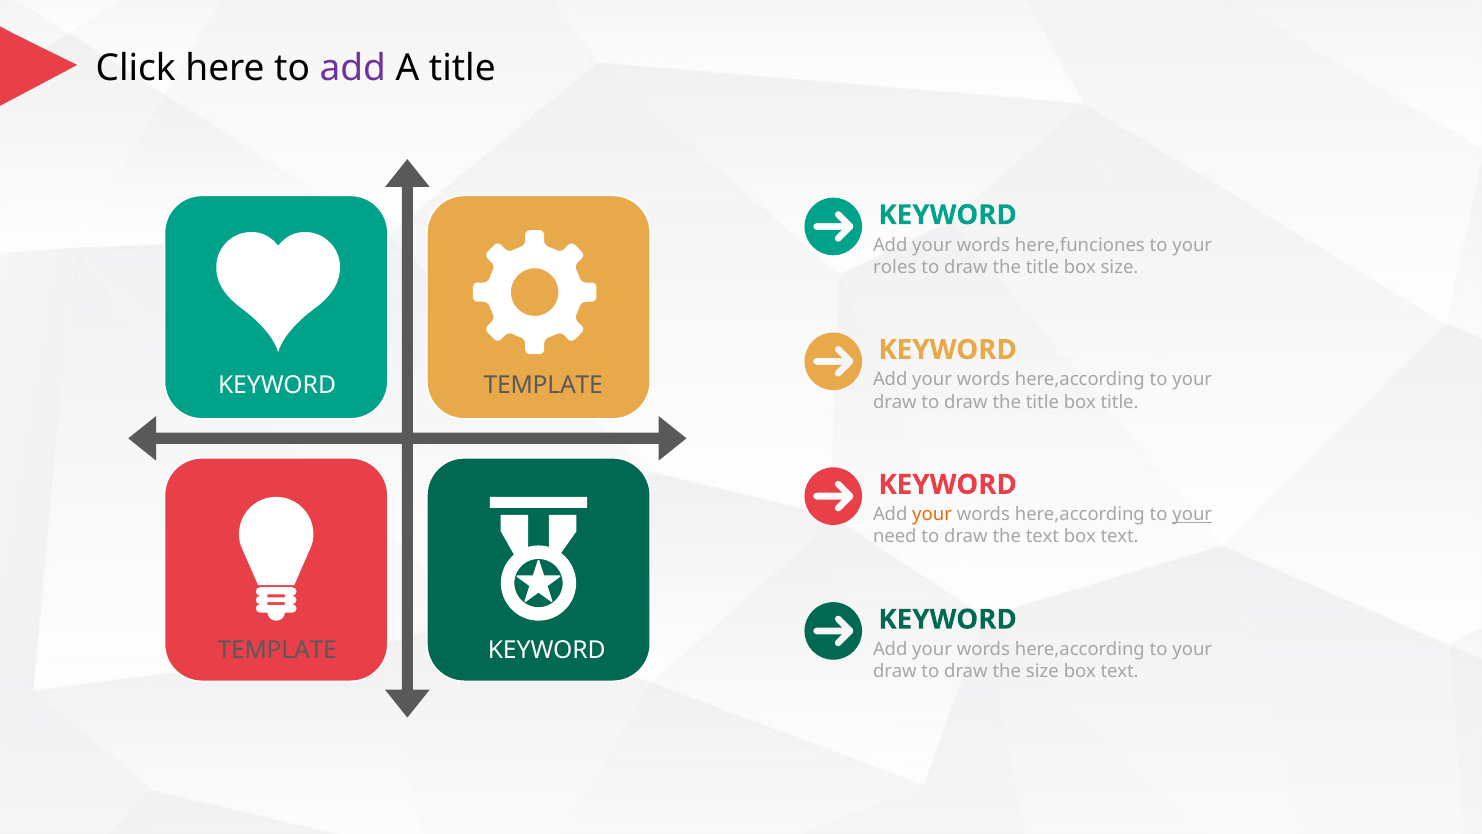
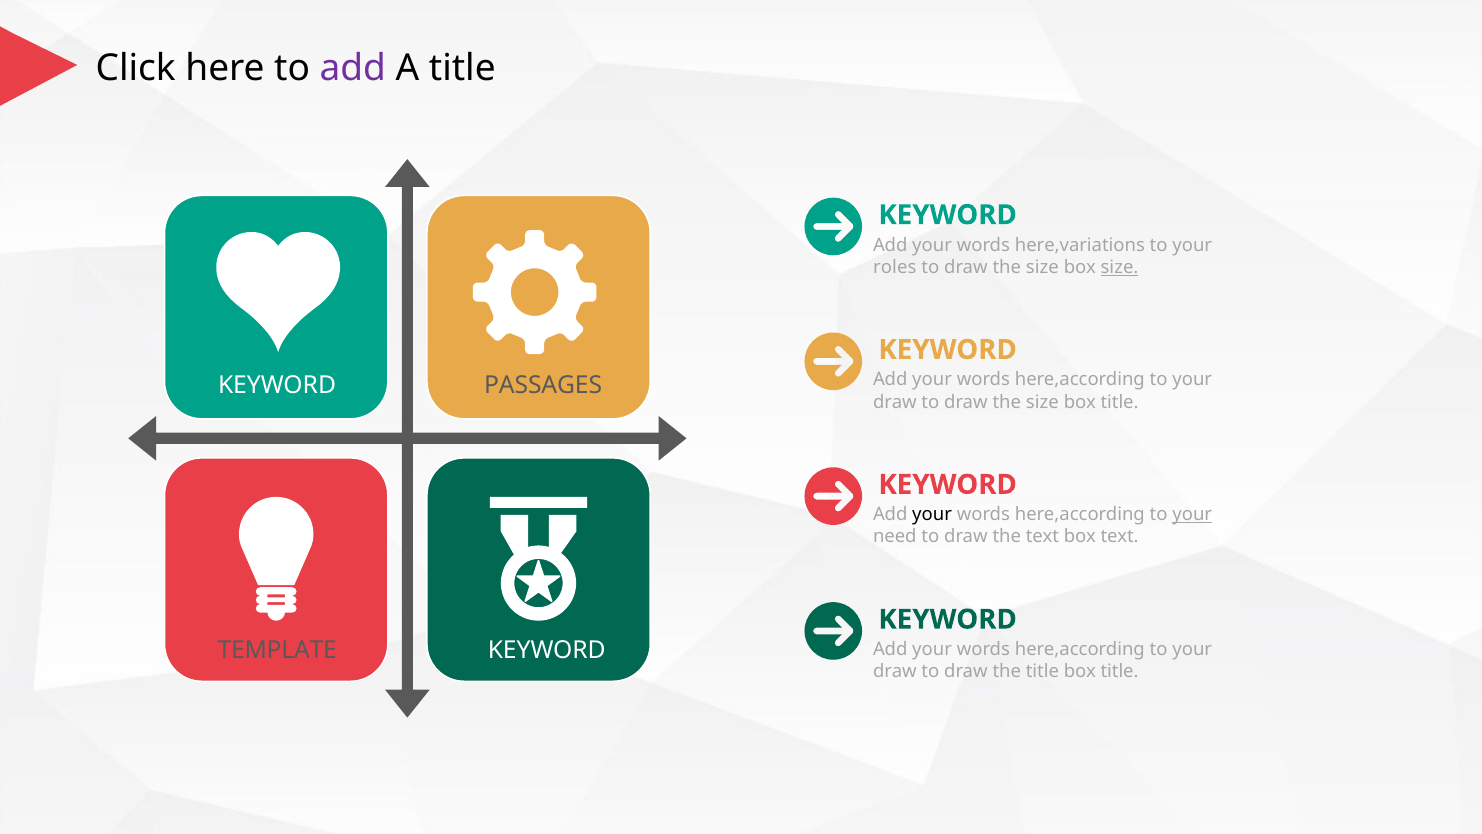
here,funciones: here,funciones -> here,variations (1080, 245)
title: title -> size (1042, 267)
size underline: none -> present (1120, 267)
TEMPLATE: TEMPLATE -> PASSAGES (543, 385)
title: title -> size (1042, 402)
your colour: orange -> black (932, 514)
the size: size -> title (1042, 671)
text: text -> title (1120, 671)
